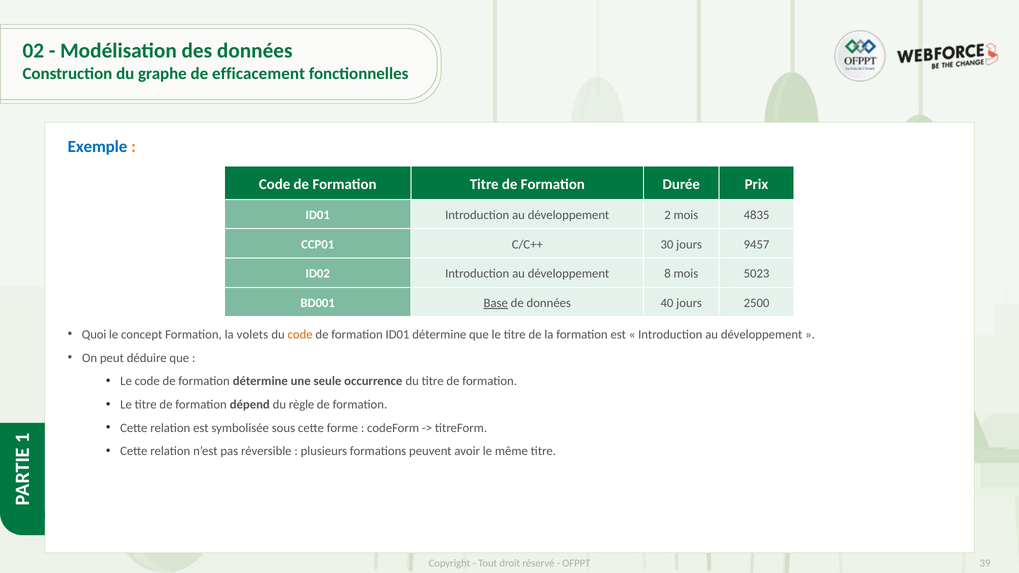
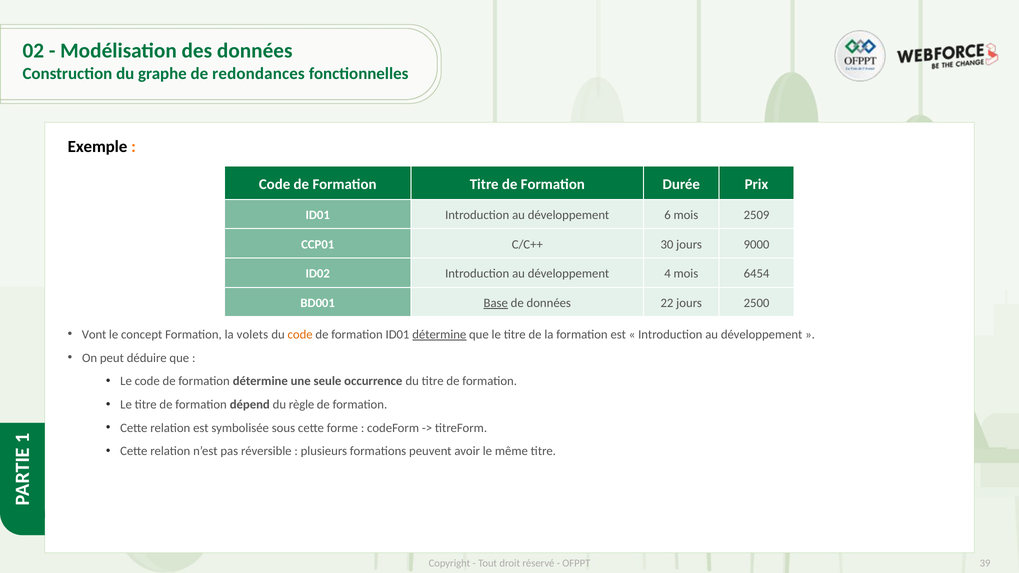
efficacement: efficacement -> redondances (258, 73)
Exemple colour: blue -> black (98, 147)
2: 2 -> 6 (668, 215)
4835: 4835 -> 2509 (757, 215)
9457: 9457 -> 9000 (757, 244)
8: 8 -> 4 (668, 274)
5023: 5023 -> 6454 (757, 274)
40: 40 -> 22 (667, 303)
Quoi: Quoi -> Vont (94, 335)
détermine underline: none -> present (439, 335)
